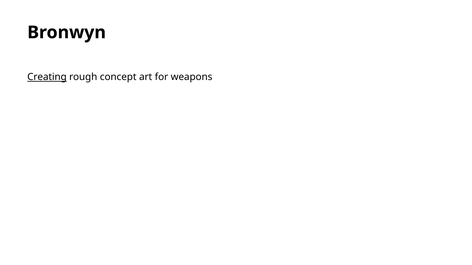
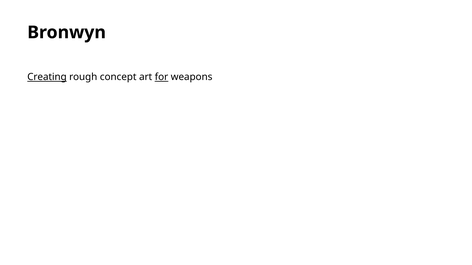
for underline: none -> present (161, 77)
